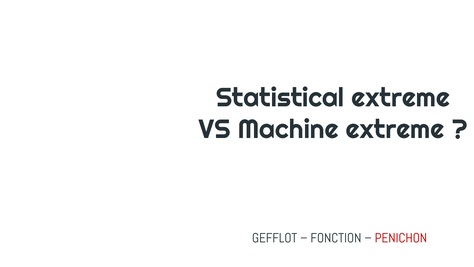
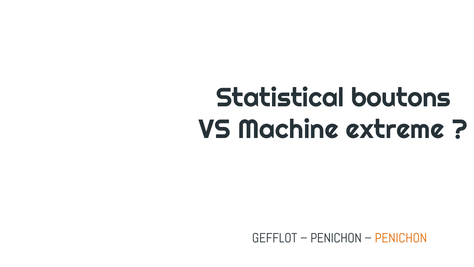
Statistical extreme: extreme -> boutons (401, 98)
FONCTION: FONCTION -> PENICHON (336, 238)
PENICHON colour: red -> orange (401, 238)
